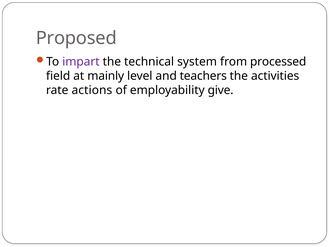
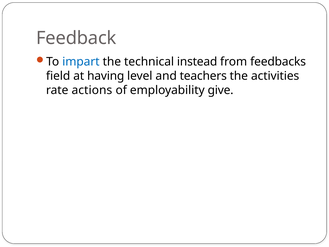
Proposed: Proposed -> Feedback (76, 38)
impart colour: purple -> blue (81, 62)
system: system -> instead (197, 62)
processed: processed -> feedbacks (278, 62)
mainly: mainly -> having (106, 76)
